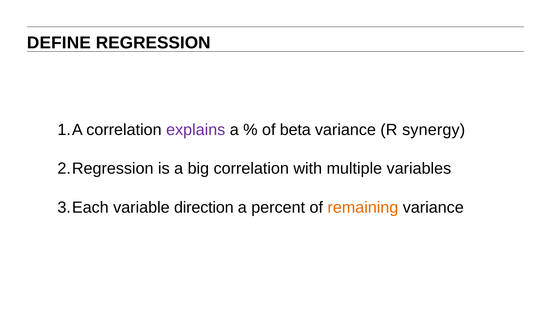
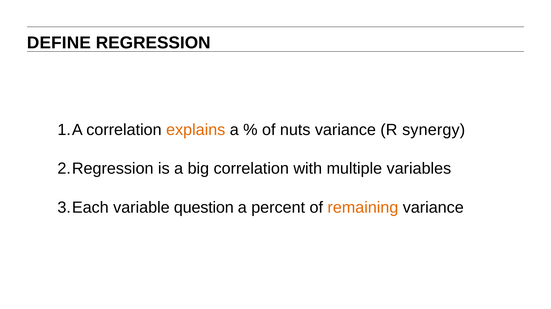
explains colour: purple -> orange (196, 130)
beta: beta -> nuts (295, 130)
direction: direction -> question (204, 208)
